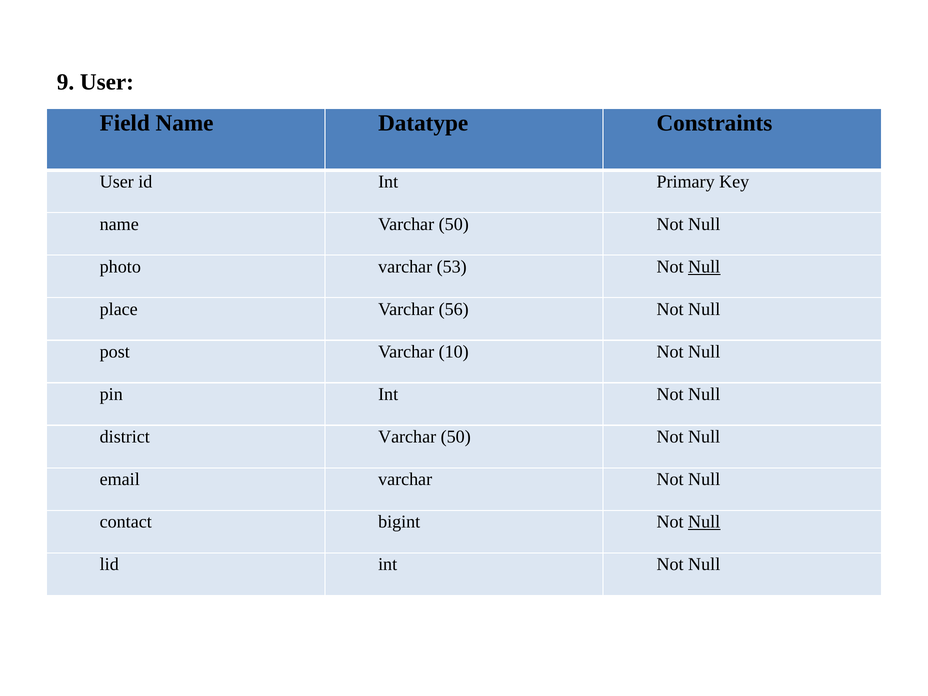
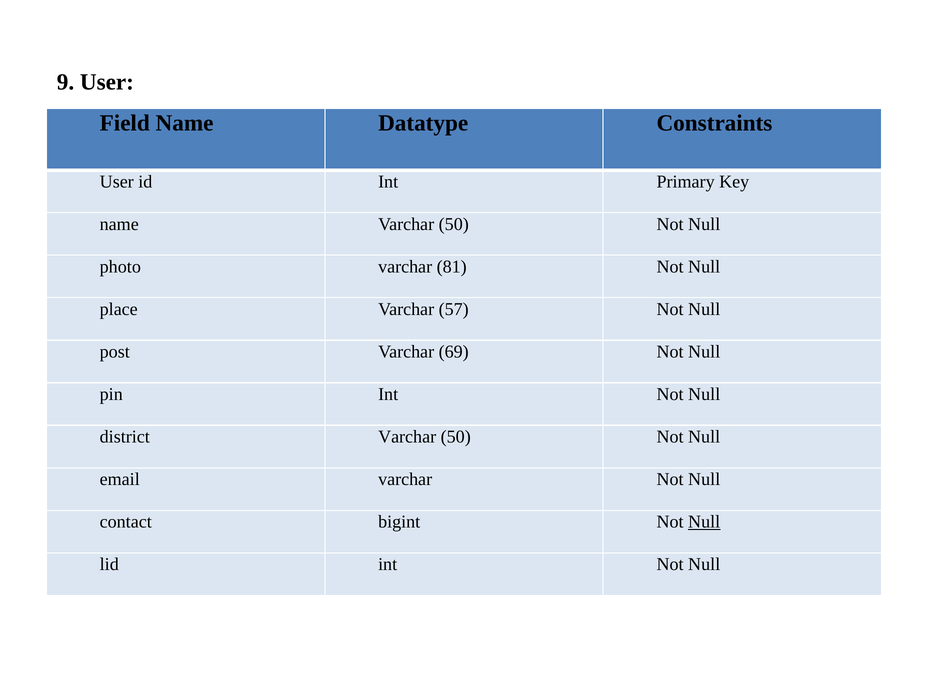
53: 53 -> 81 (452, 267)
Null underline: present -> none (704, 267)
56: 56 -> 57 (454, 309)
10: 10 -> 69 (454, 352)
